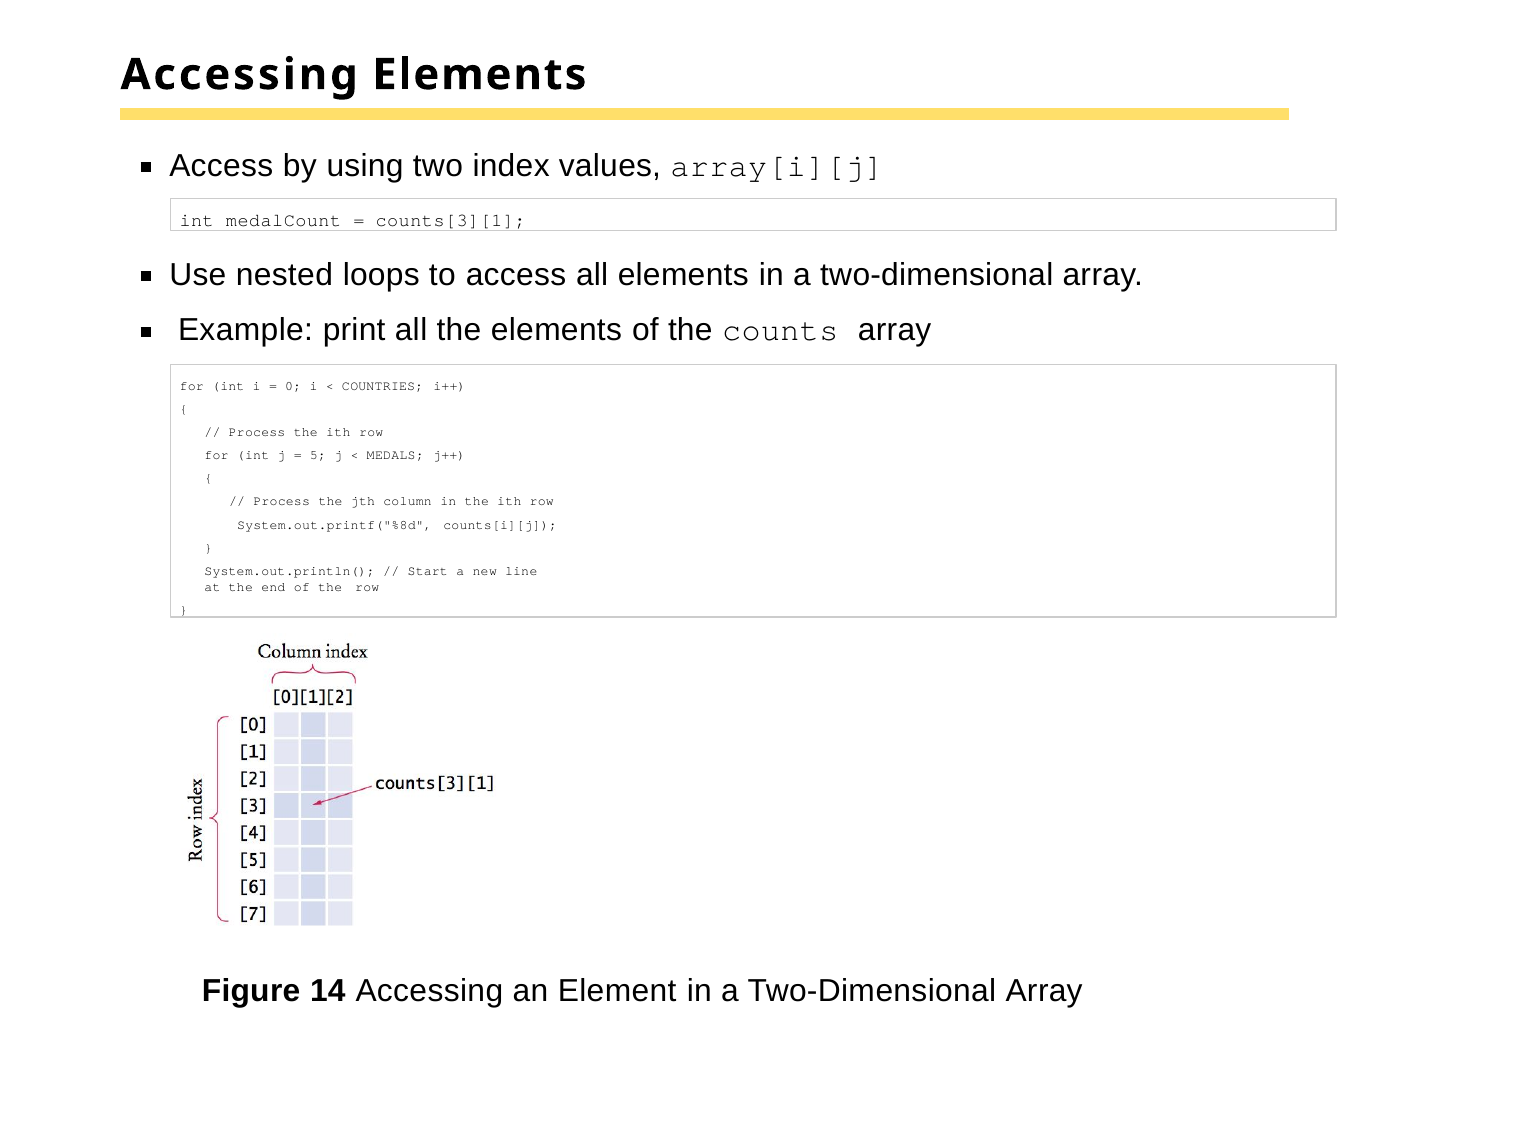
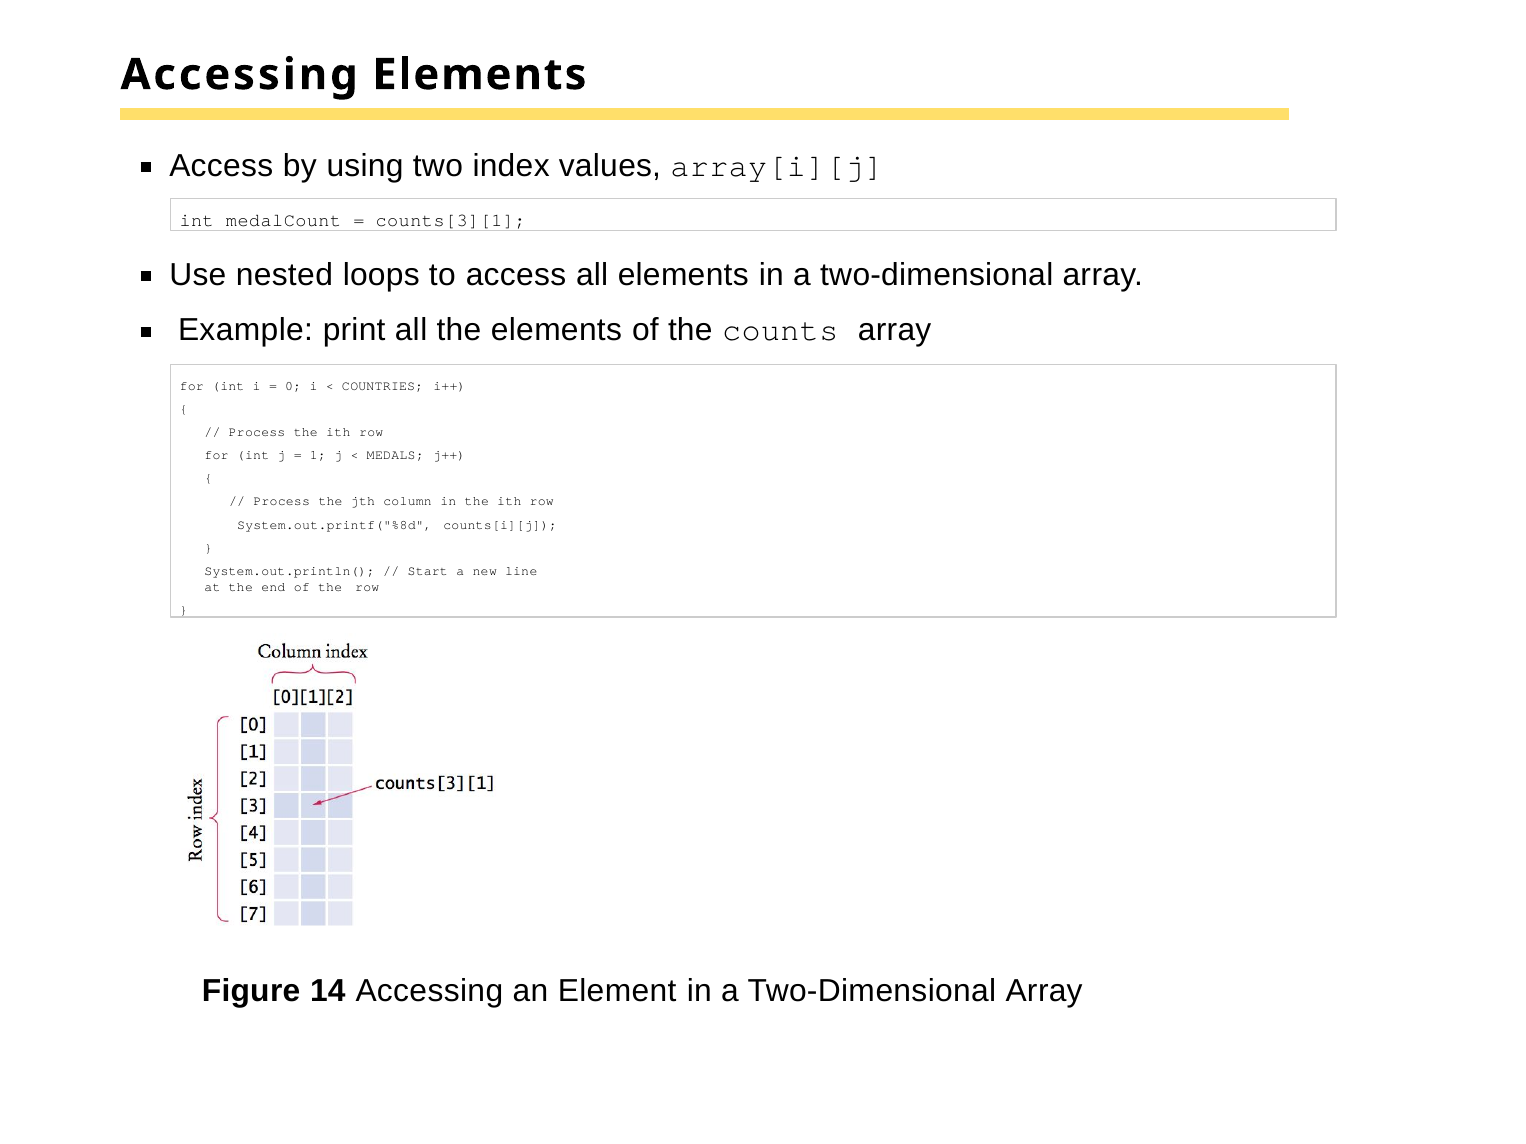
5: 5 -> 1 (318, 456)
